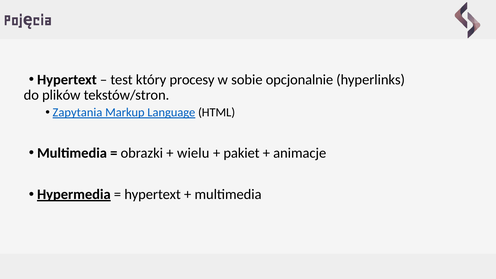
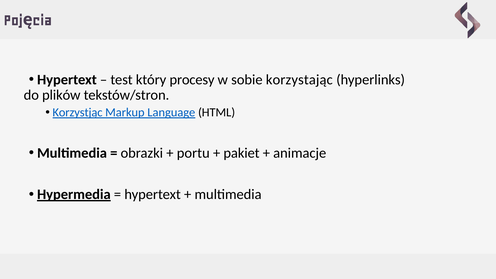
opcjonalnie: opcjonalnie -> korzystając (299, 80)
Zapytania: Zapytania -> Korzystjąc (78, 112)
wielu: wielu -> portu (193, 153)
